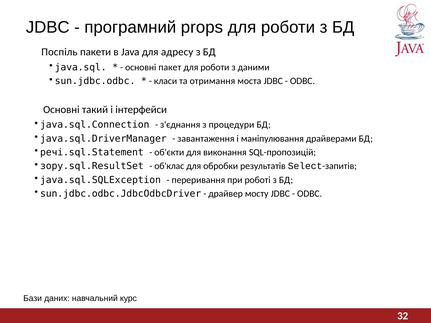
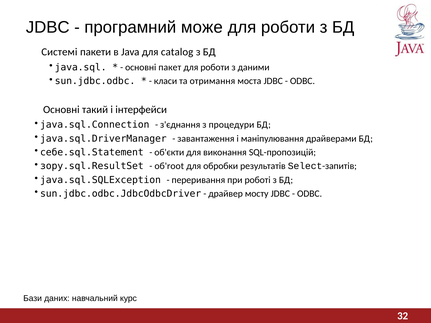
props: props -> може (202, 27)
Поспіль: Поспіль -> Системі (59, 52)
адресу: адресу -> catalog (177, 52)
речі.sql.Statement: речі.sql.Statement -> себе.sql.Statement (92, 152)
об'клас: об'клас -> об'root (169, 166)
